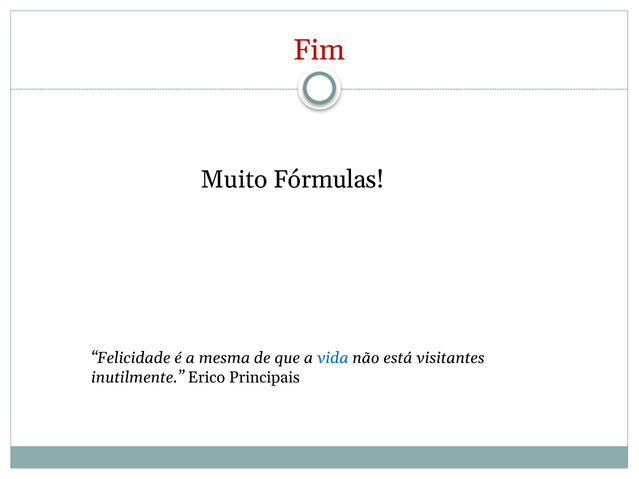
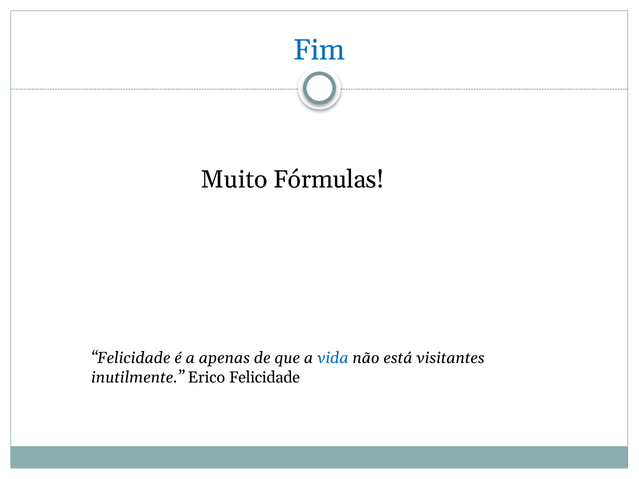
Fim colour: red -> blue (319, 50)
mesma: mesma -> apenas (224, 358)
Erico Principais: Principais -> Felicidade (264, 377)
